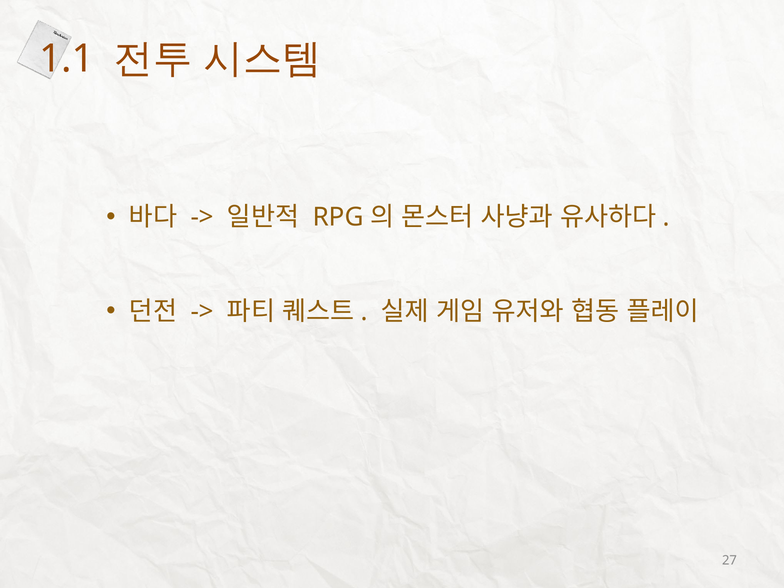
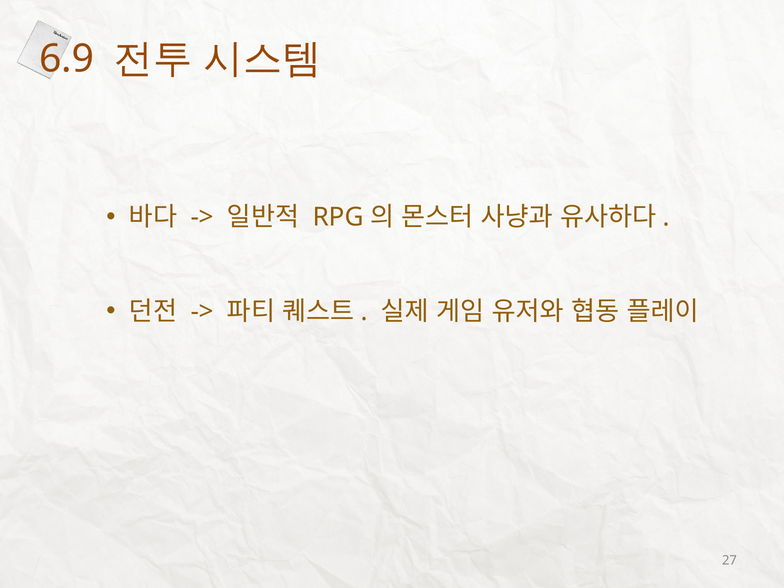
1.1: 1.1 -> 6.9 (67, 59)
